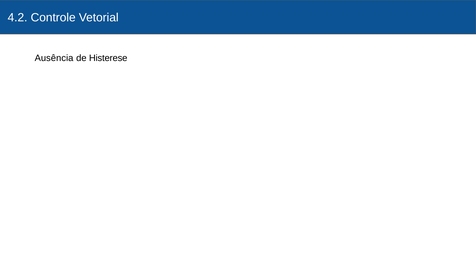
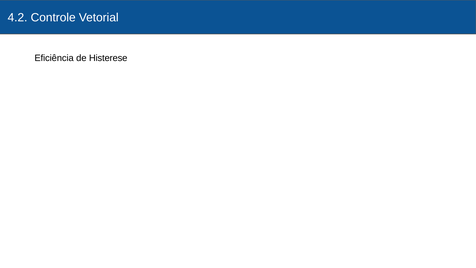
Ausência: Ausência -> Eficiência (54, 58)
